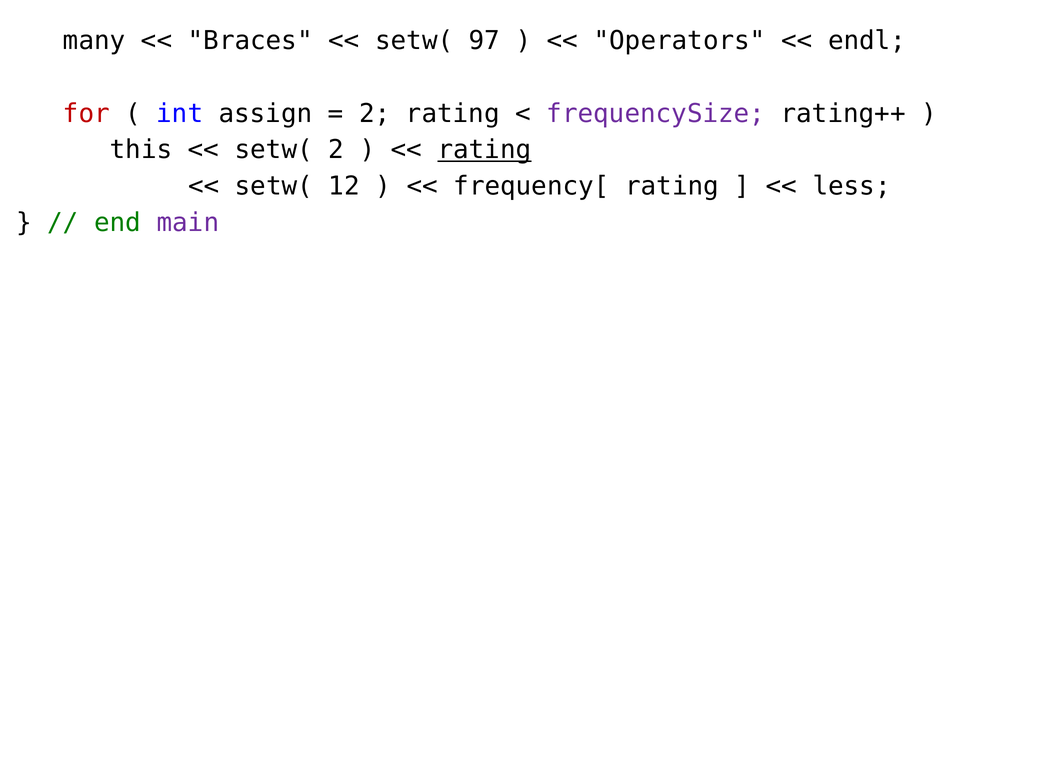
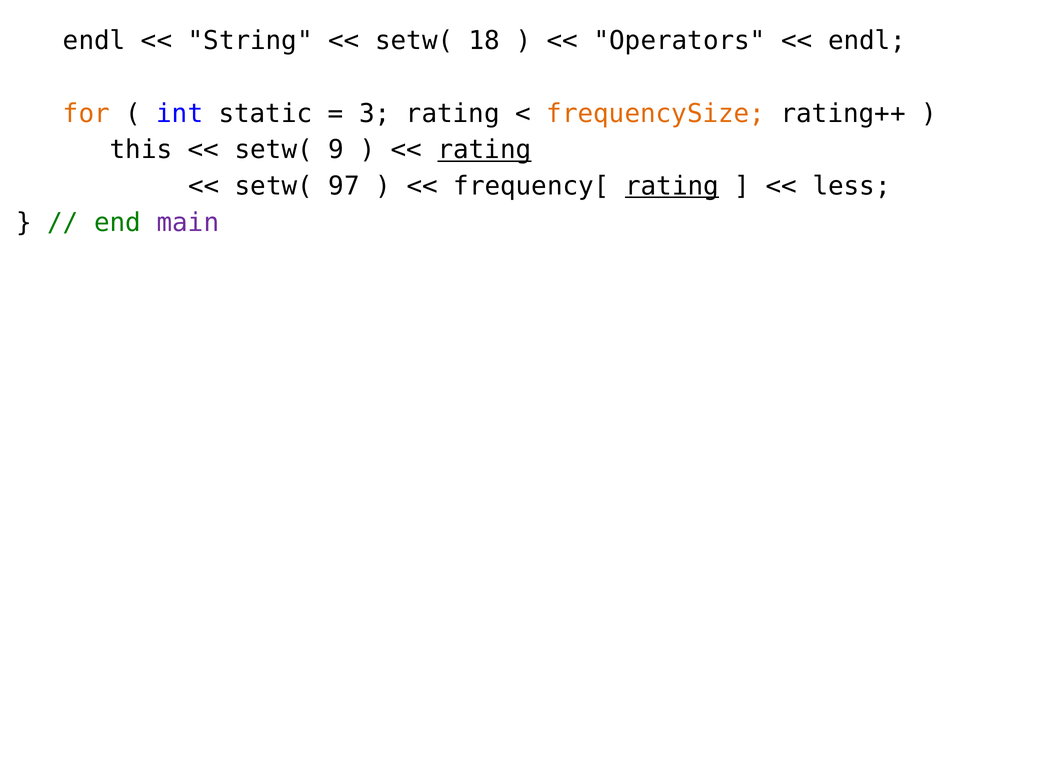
many: many -> endl (94, 41)
Braces: Braces -> String (250, 41)
97: 97 -> 18 (484, 41)
for colour: red -> orange (86, 114)
assign: assign -> static (265, 114)
2: 2 -> 3 (375, 114)
frequencySize colour: purple -> orange (656, 114)
setw( 2: 2 -> 9 (336, 150)
12: 12 -> 97 (344, 186)
rating underline: none -> present (672, 186)
